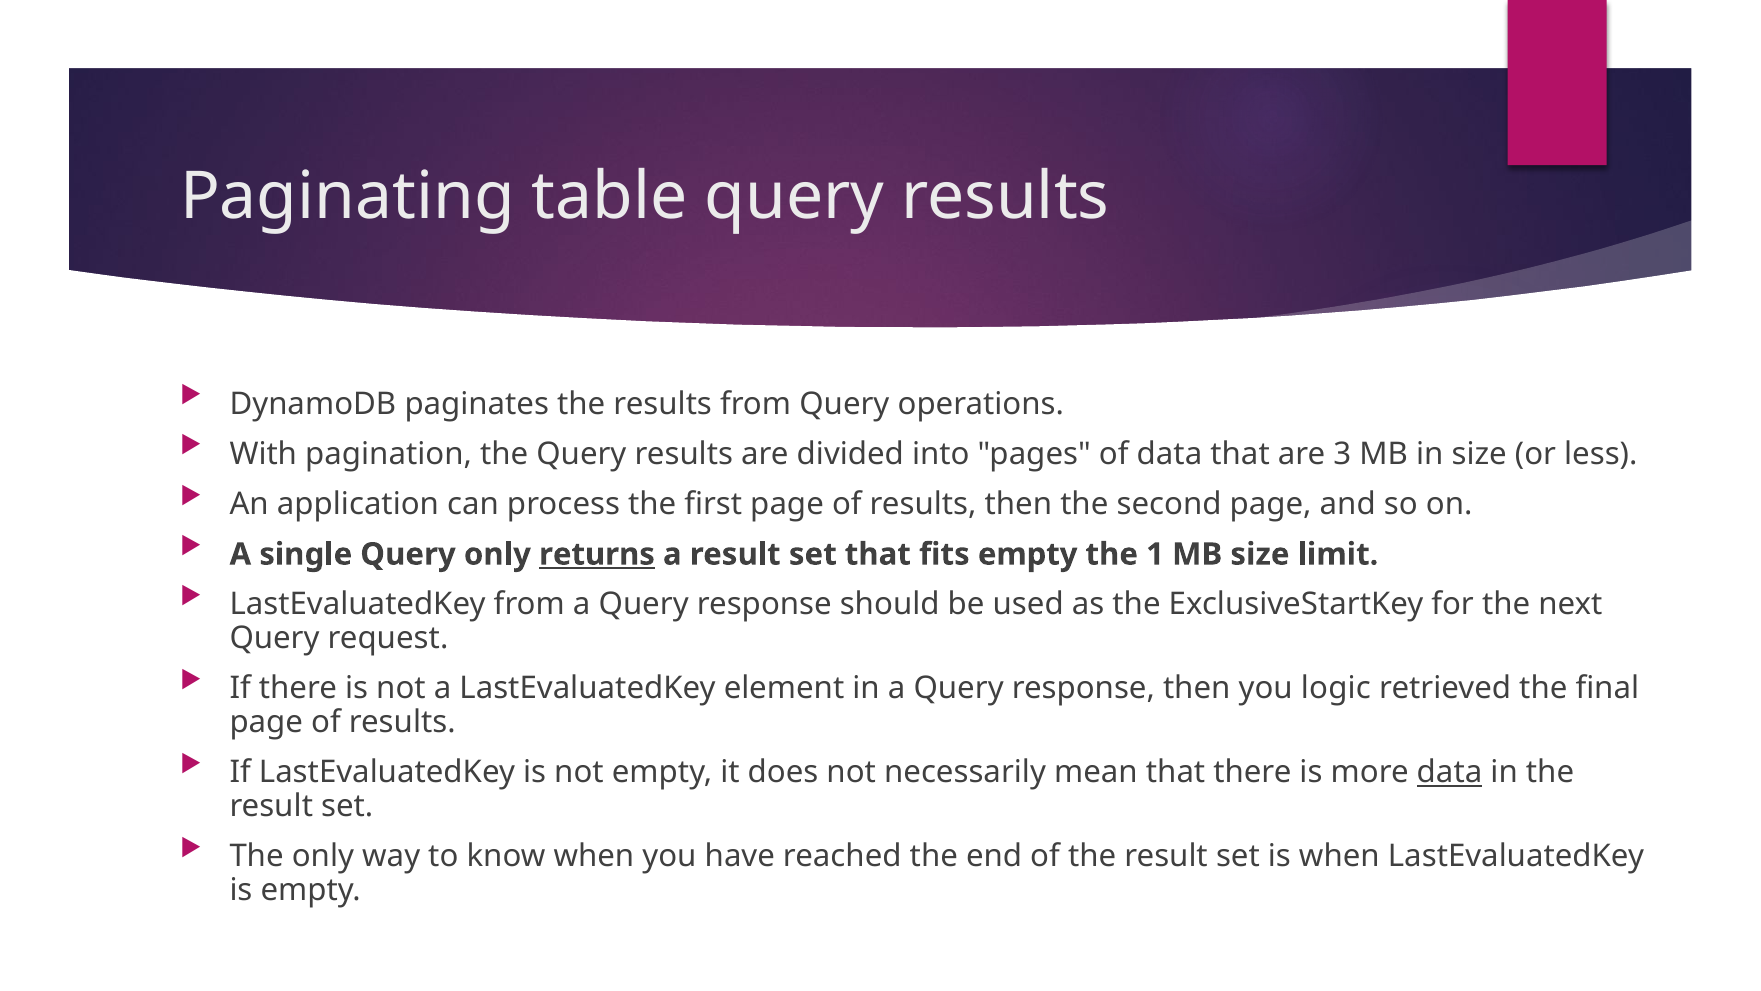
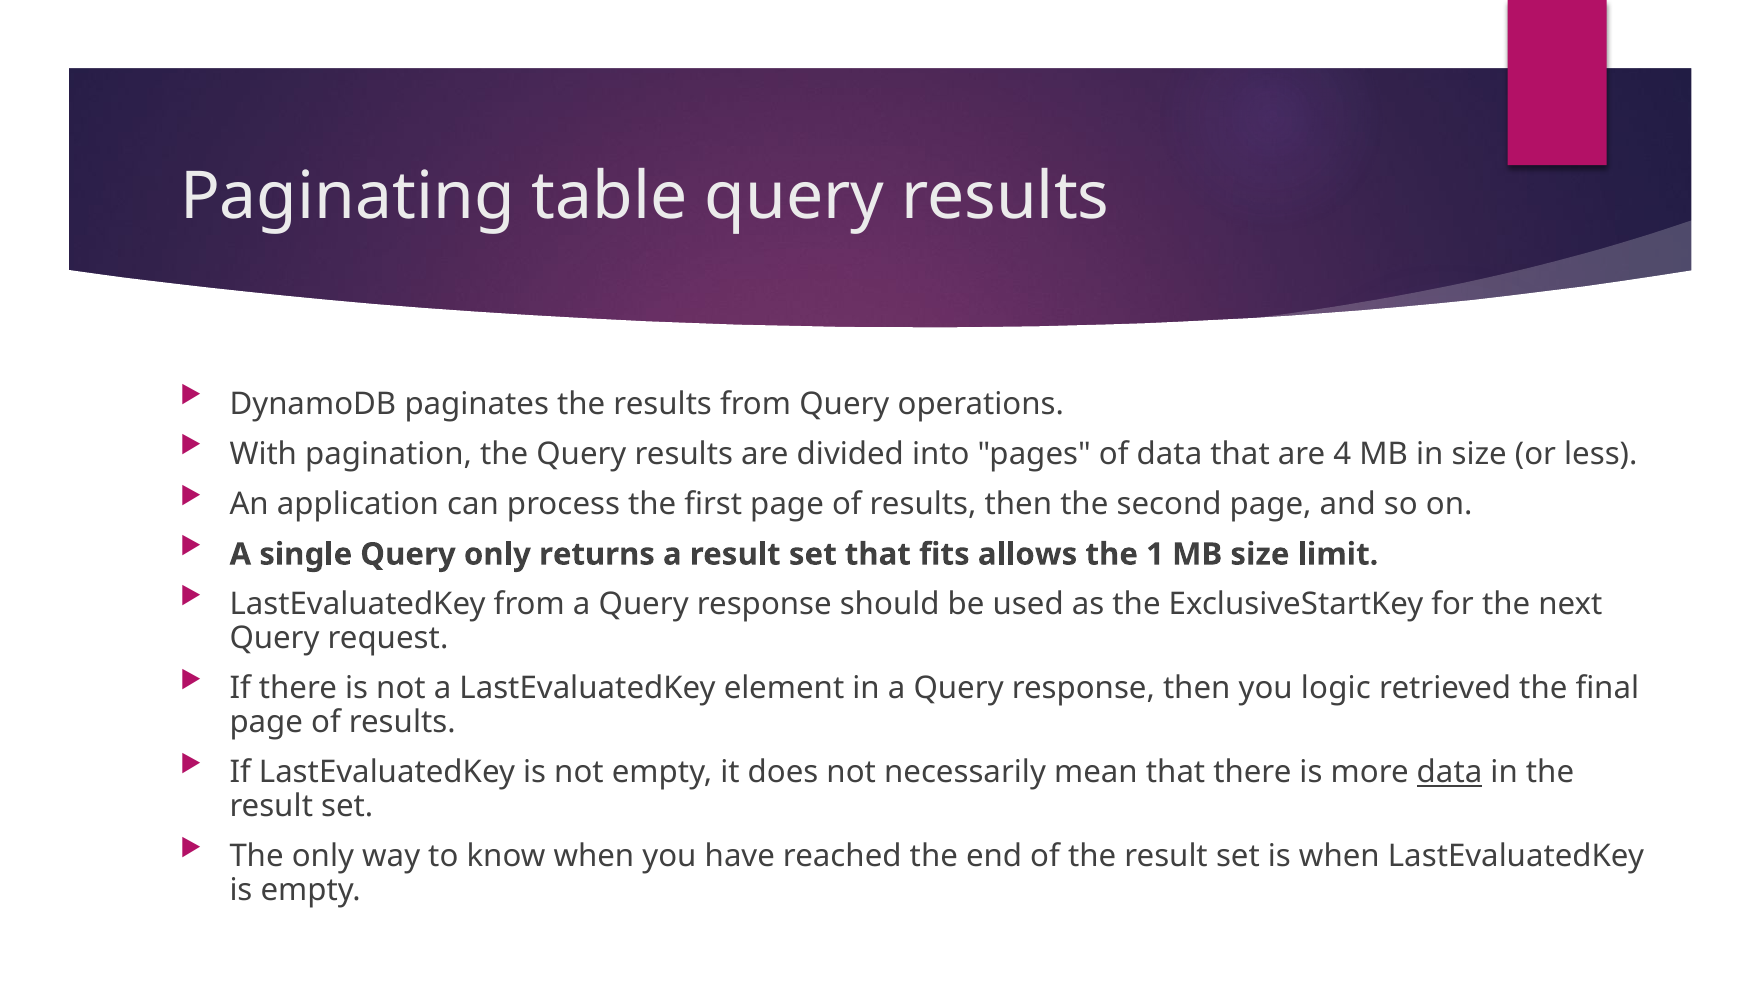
3: 3 -> 4 (1342, 454)
returns underline: present -> none (597, 554)
fits empty: empty -> allows (1028, 554)
